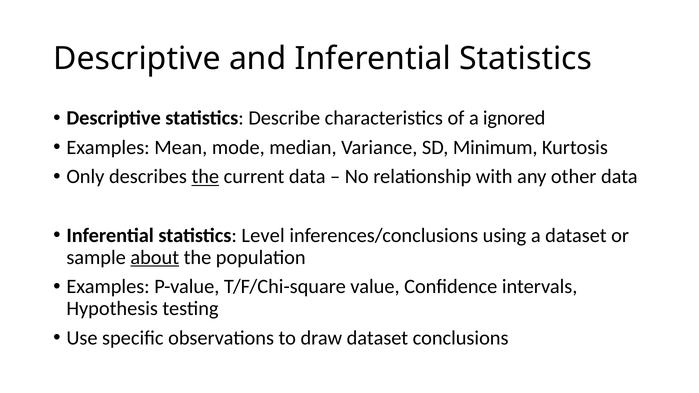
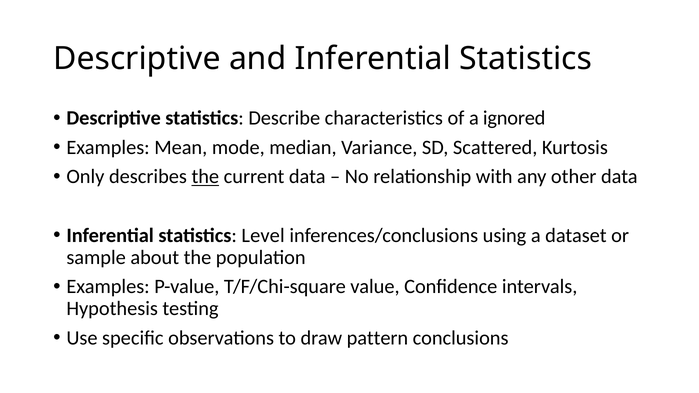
Minimum: Minimum -> Scattered (495, 147)
about underline: present -> none (155, 257)
draw dataset: dataset -> pattern (377, 338)
